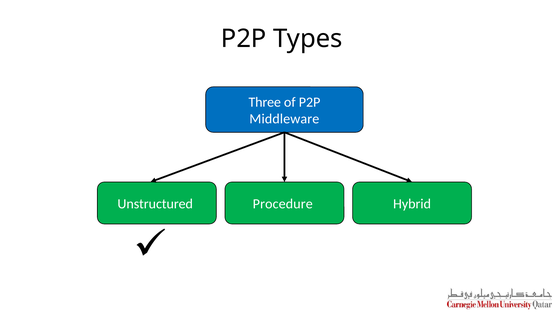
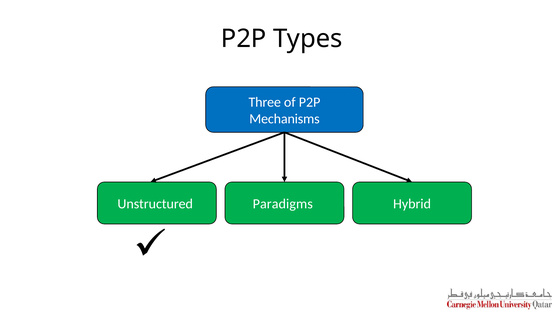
Middleware: Middleware -> Mechanisms (284, 119)
Procedure: Procedure -> Paradigms (283, 204)
